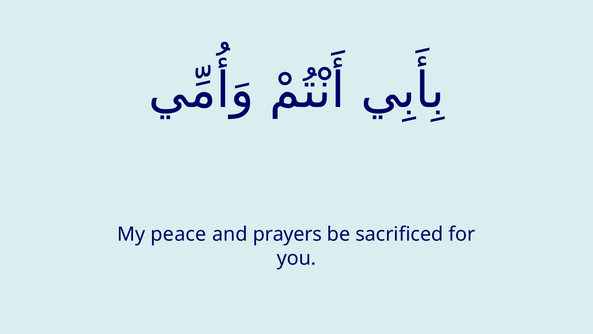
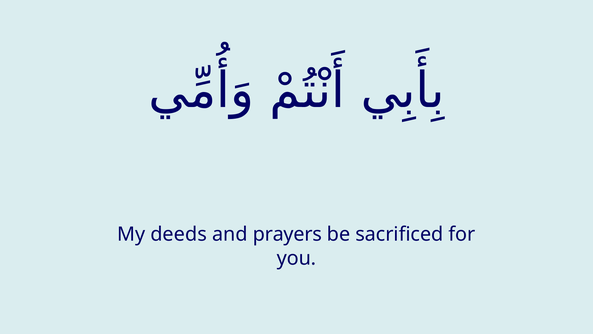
peace: peace -> deeds (179, 234)
